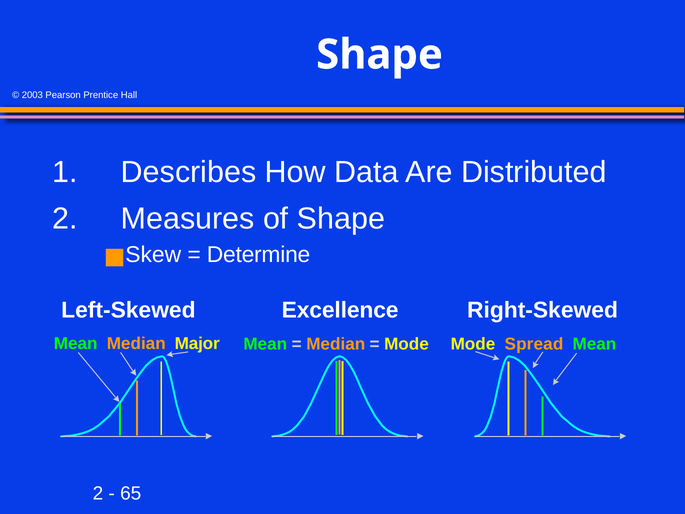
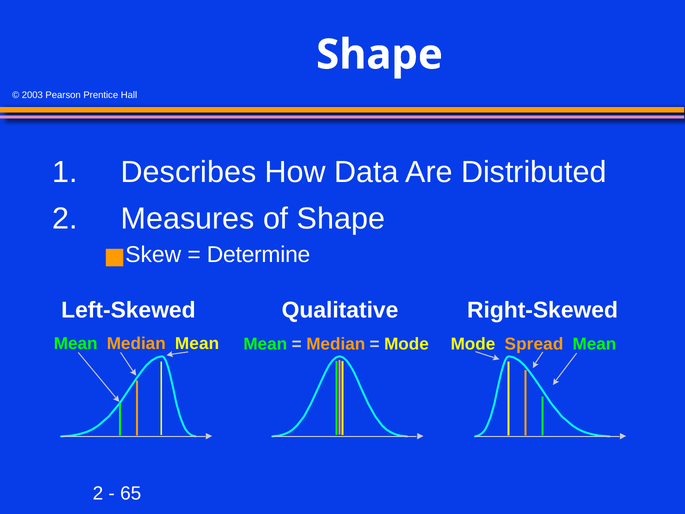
Excellence: Excellence -> Qualitative (340, 310)
Median Major: Major -> Mean (197, 343)
